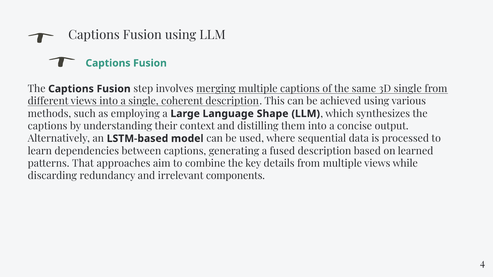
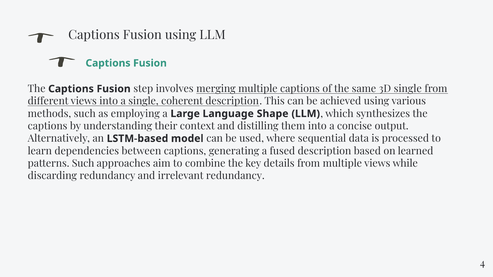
patterns That: That -> Such (83, 164)
irrelevant components: components -> redundancy (235, 176)
